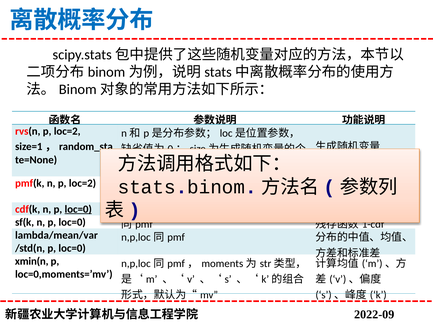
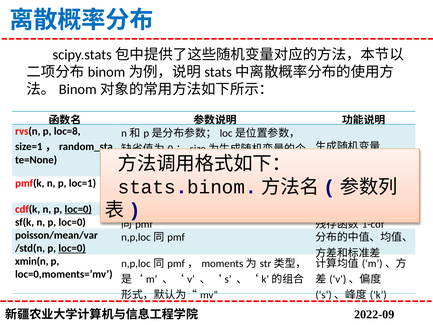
rvs(n p loc=2: loc=2 -> loc=8 (67, 131)
n p loc=2: loc=2 -> loc=1 (82, 183)
lambda/mean/var: lambda/mean/var -> poisson/mean/var (56, 235)
loc=0 underline: none -> present (72, 248)
